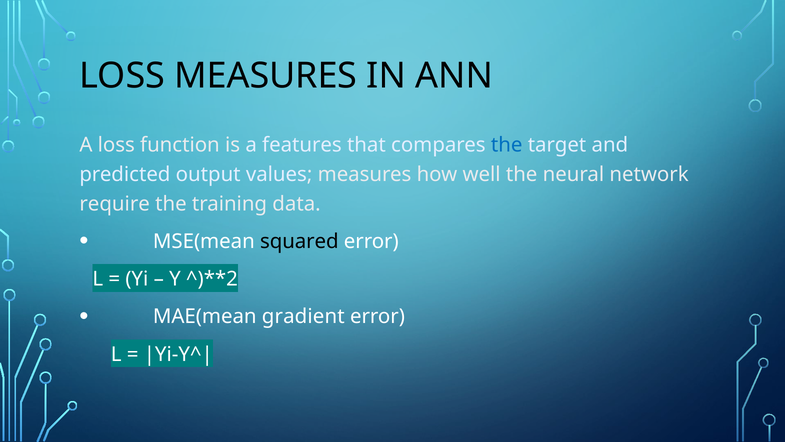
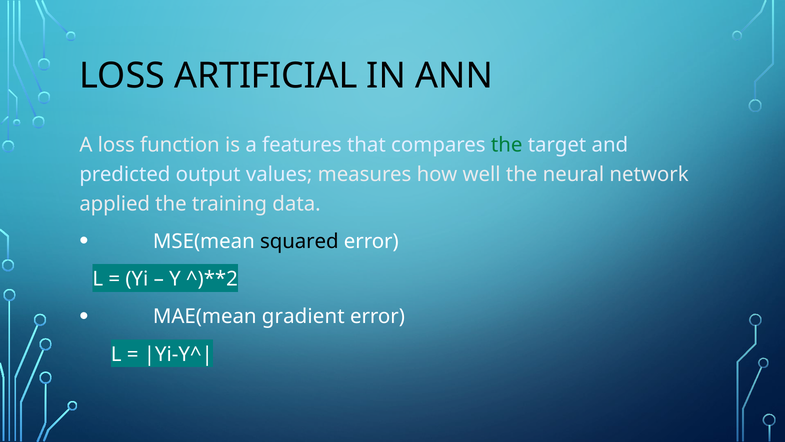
LOSS MEASURES: MEASURES -> ARTIFICIAL (266, 76)
the colour: blue -> green (507, 145)
require: require -> applied (115, 204)
